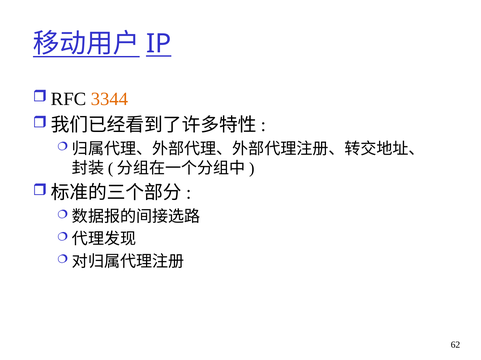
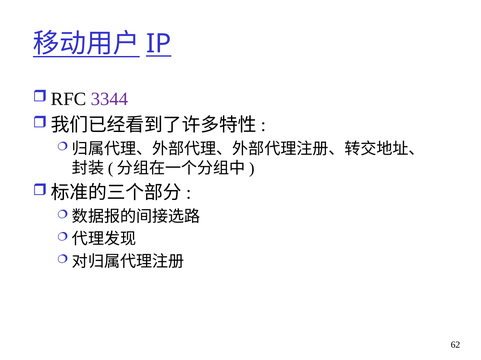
3344 colour: orange -> purple (110, 99)
